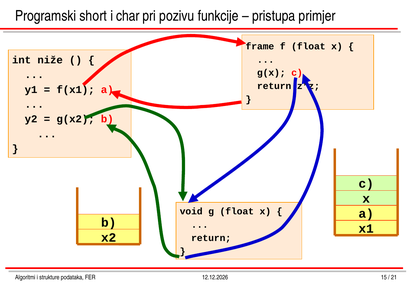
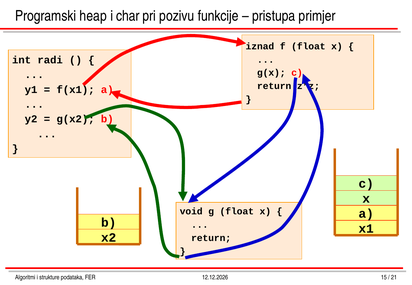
short: short -> heap (93, 16)
frame: frame -> iznad (260, 46)
niže: niže -> radi (50, 60)
